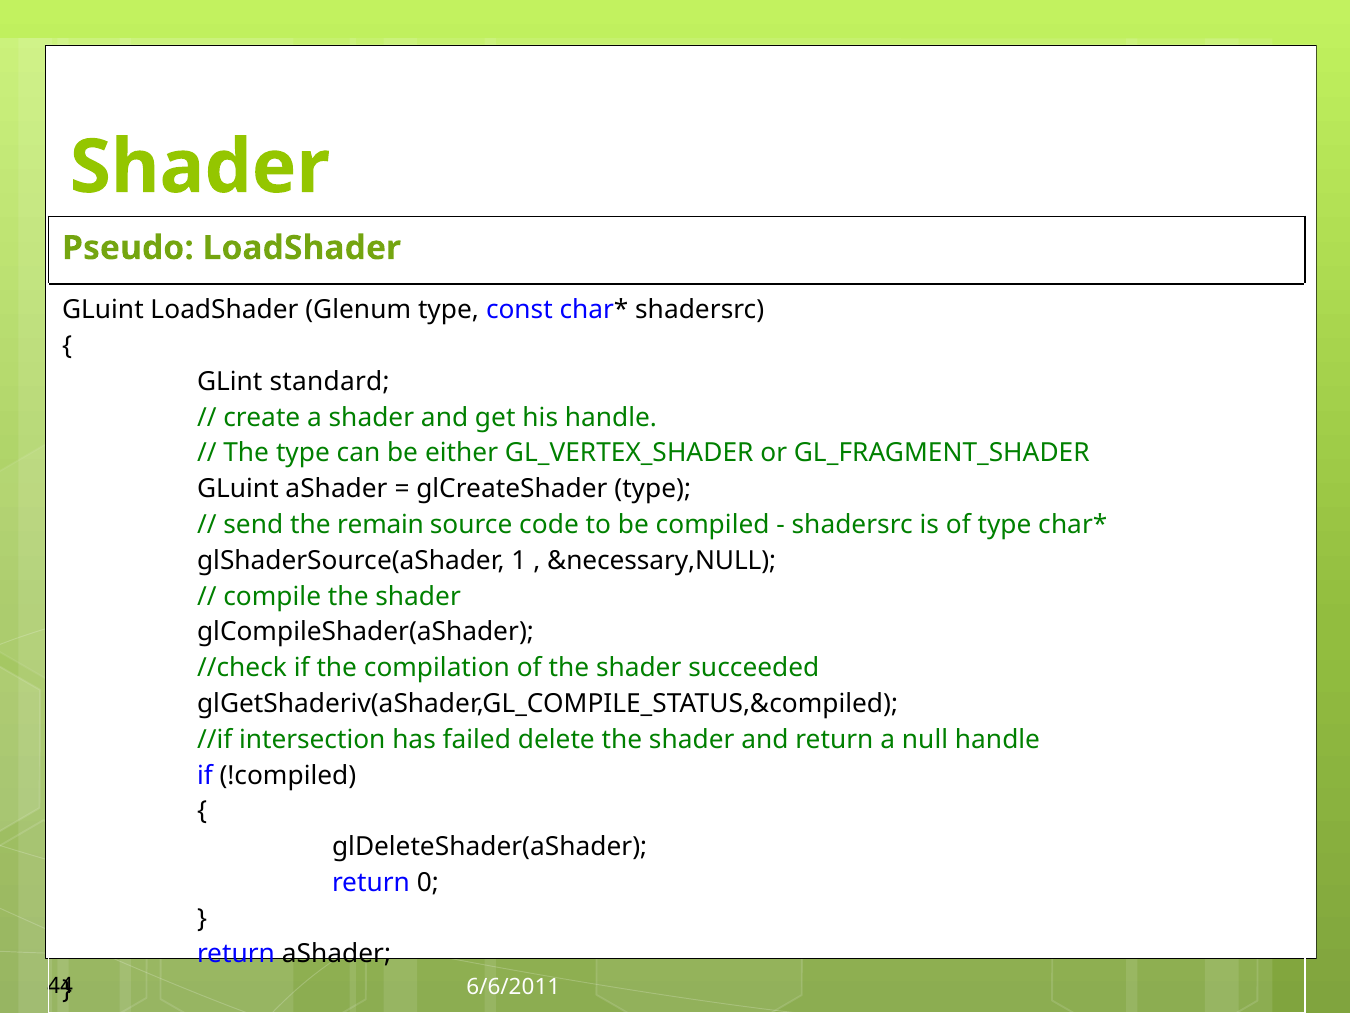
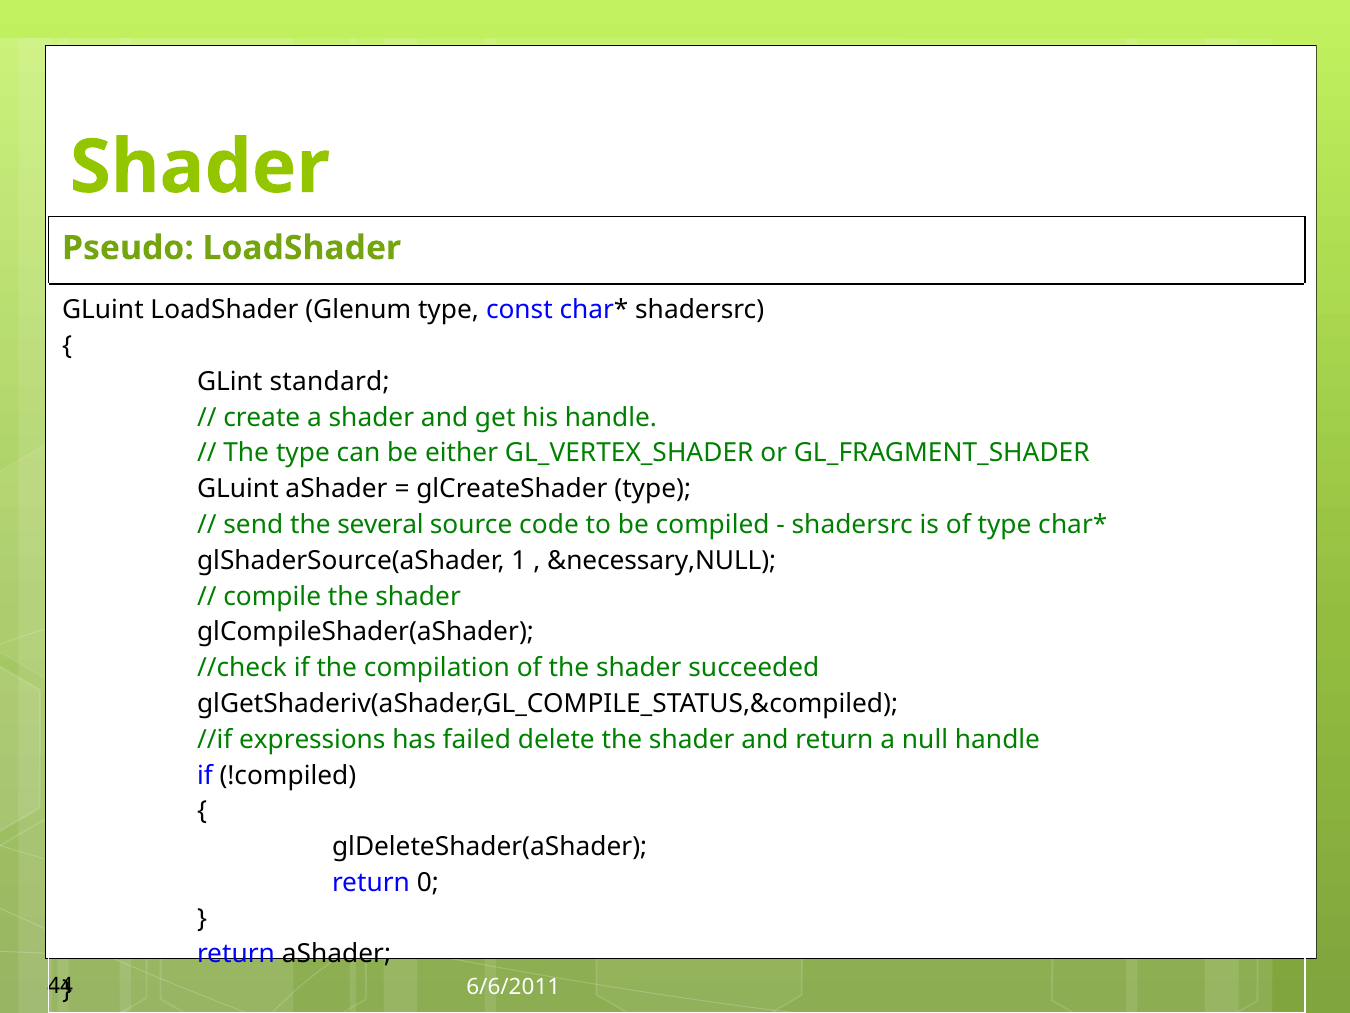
remain: remain -> several (380, 525)
intersection: intersection -> expressions (312, 739)
